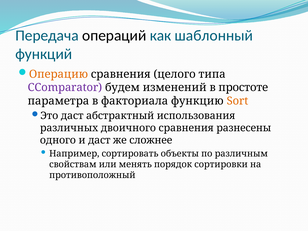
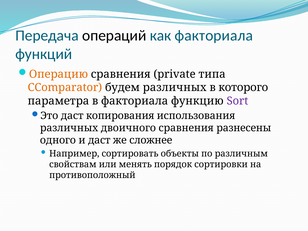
как шаблонный: шаблонный -> факториала (214, 36)
целого: целого -> private (175, 74)
CComparator colour: purple -> orange (65, 87)
будем изменений: изменений -> различных (175, 87)
простоте: простоте -> которого (243, 87)
Sort colour: orange -> purple (237, 101)
абстрактный: абстрактный -> копирования (120, 116)
